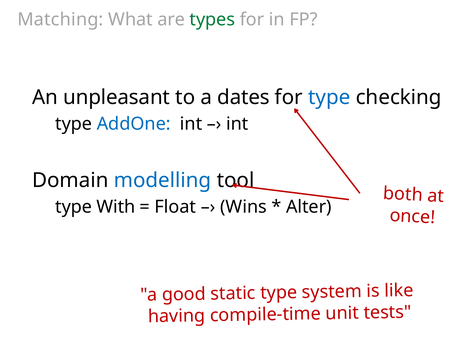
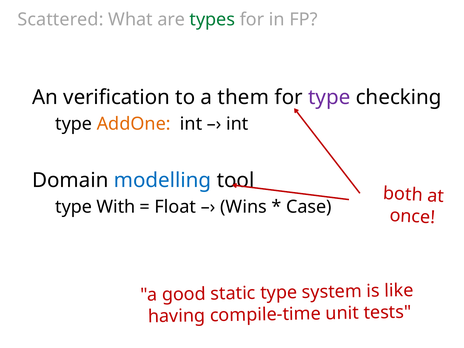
Matching: Matching -> Scattered (61, 20)
unpleasant: unpleasant -> verification (117, 97)
dates: dates -> them (243, 97)
type colour: blue -> purple (329, 97)
AddOne colour: blue -> orange (134, 124)
Alter: Alter -> Case (309, 207)
